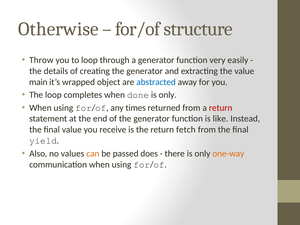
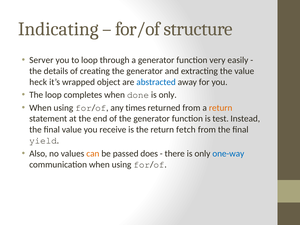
Otherwise: Otherwise -> Indicating (58, 29)
Throw: Throw -> Server (41, 60)
main: main -> heck (38, 82)
return colour: red -> orange (221, 108)
like: like -> test (221, 119)
one-way colour: orange -> blue (228, 153)
